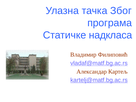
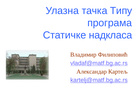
Због: Због -> Типу (121, 11)
